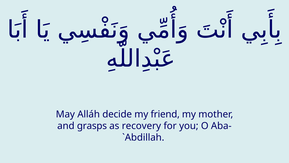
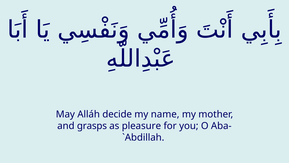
friend: friend -> name (165, 114)
recovery: recovery -> pleasure (141, 126)
